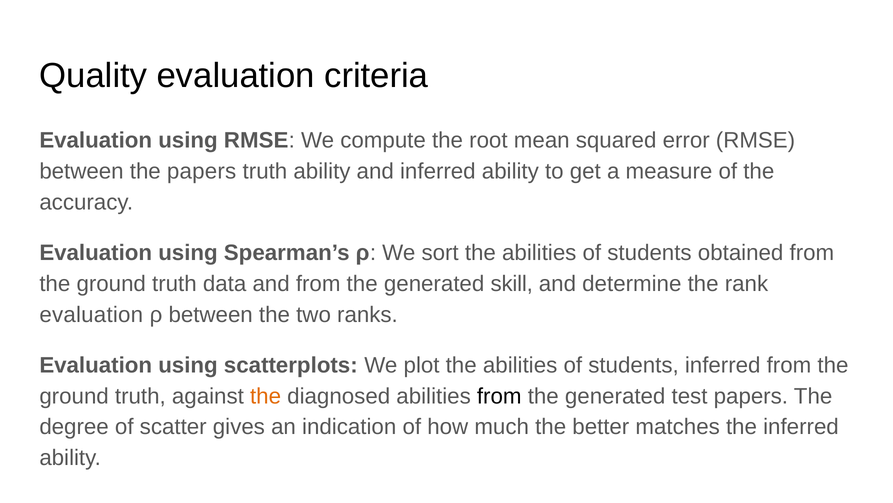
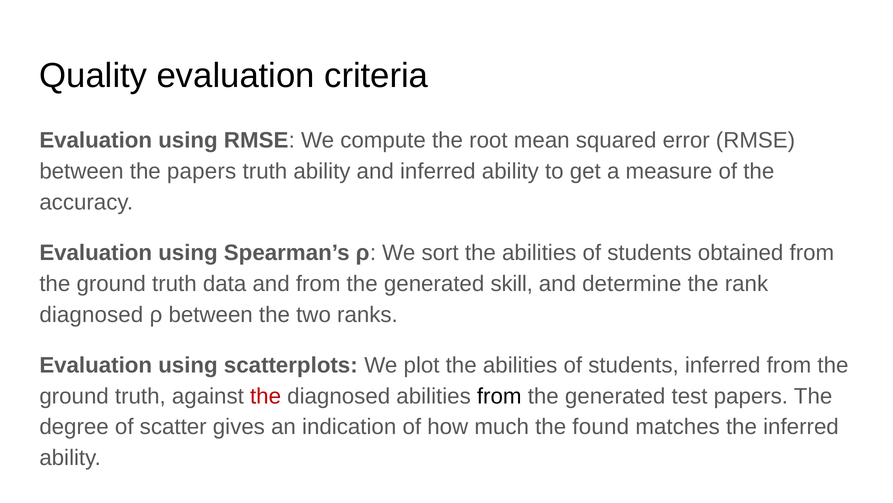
evaluation: evaluation -> diagnosed (91, 314)
the colour: orange -> red (266, 396)
better: better -> found (601, 426)
